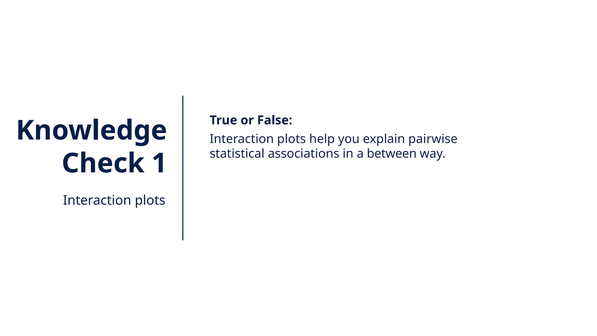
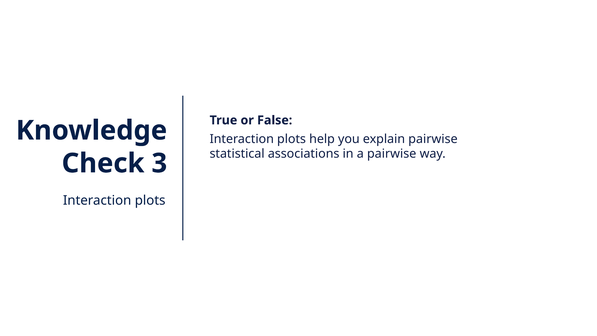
a between: between -> pairwise (392, 154)
1: 1 -> 3 (159, 163)
